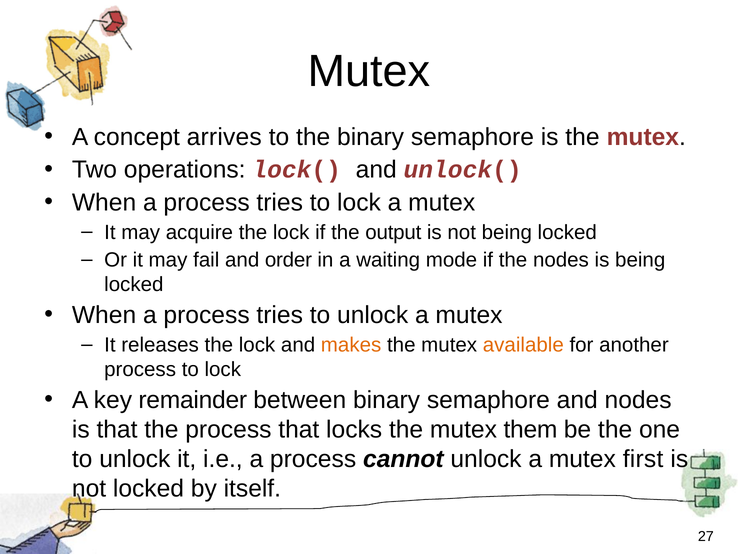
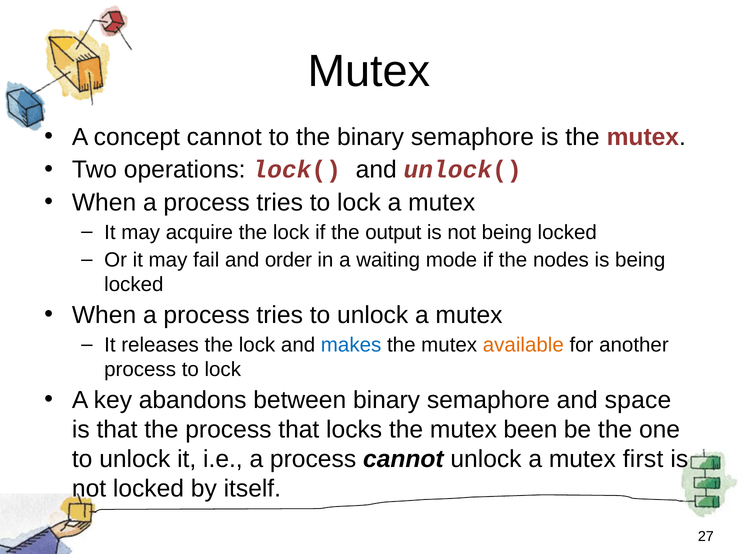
concept arrives: arrives -> cannot (224, 137)
makes colour: orange -> blue (351, 345)
remainder: remainder -> abandons (193, 400)
and nodes: nodes -> space (638, 400)
them: them -> been (530, 429)
